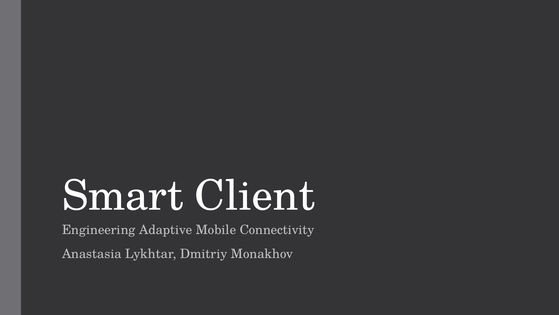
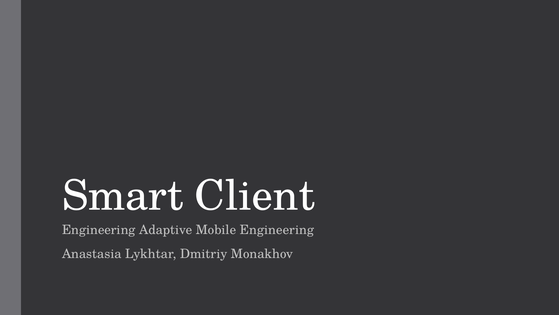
Mobile Connectivity: Connectivity -> Engineering (277, 230)
